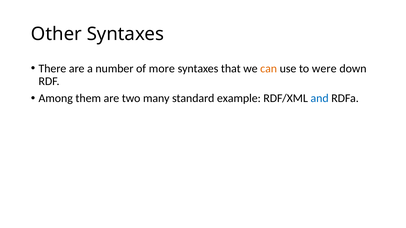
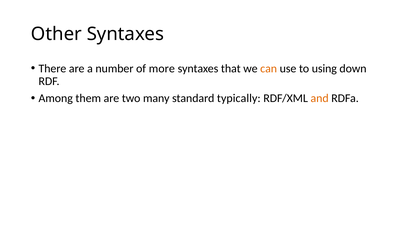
were: were -> using (324, 69)
example: example -> typically (239, 98)
and colour: blue -> orange (320, 98)
